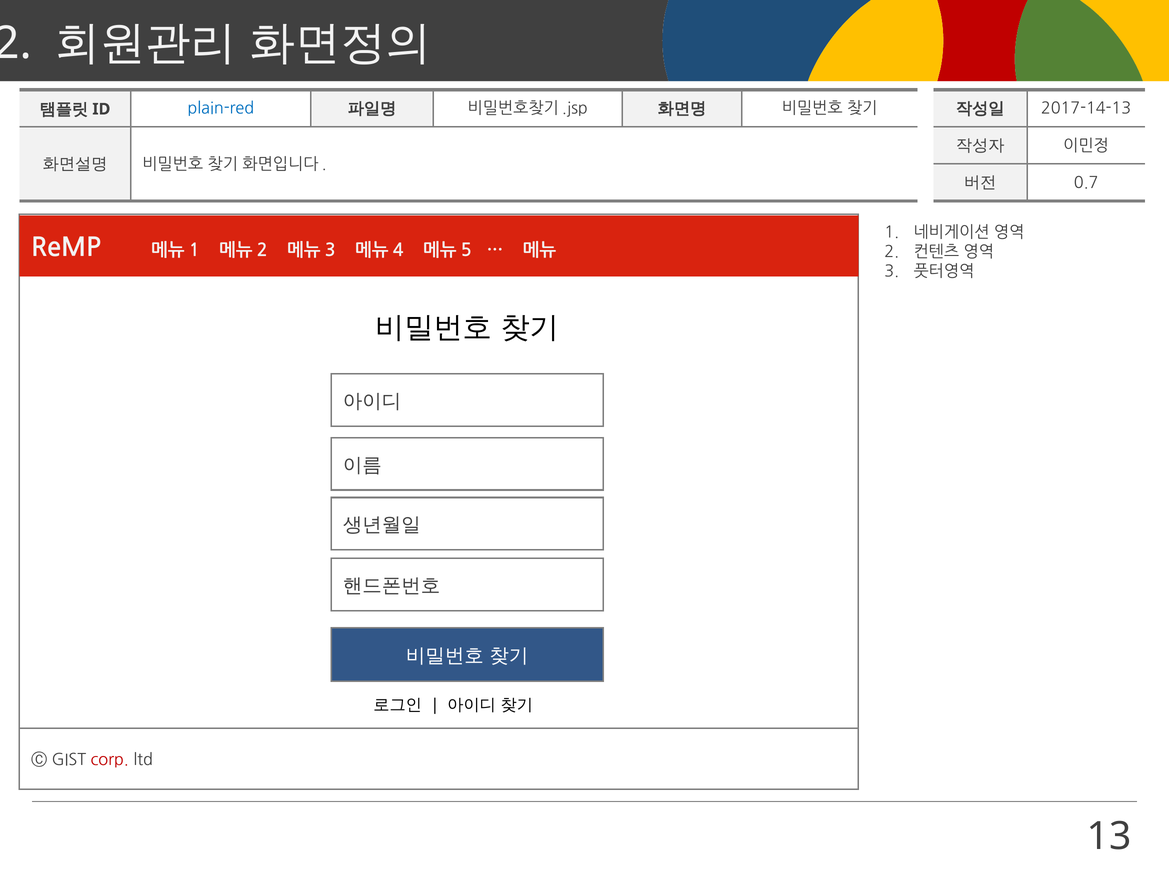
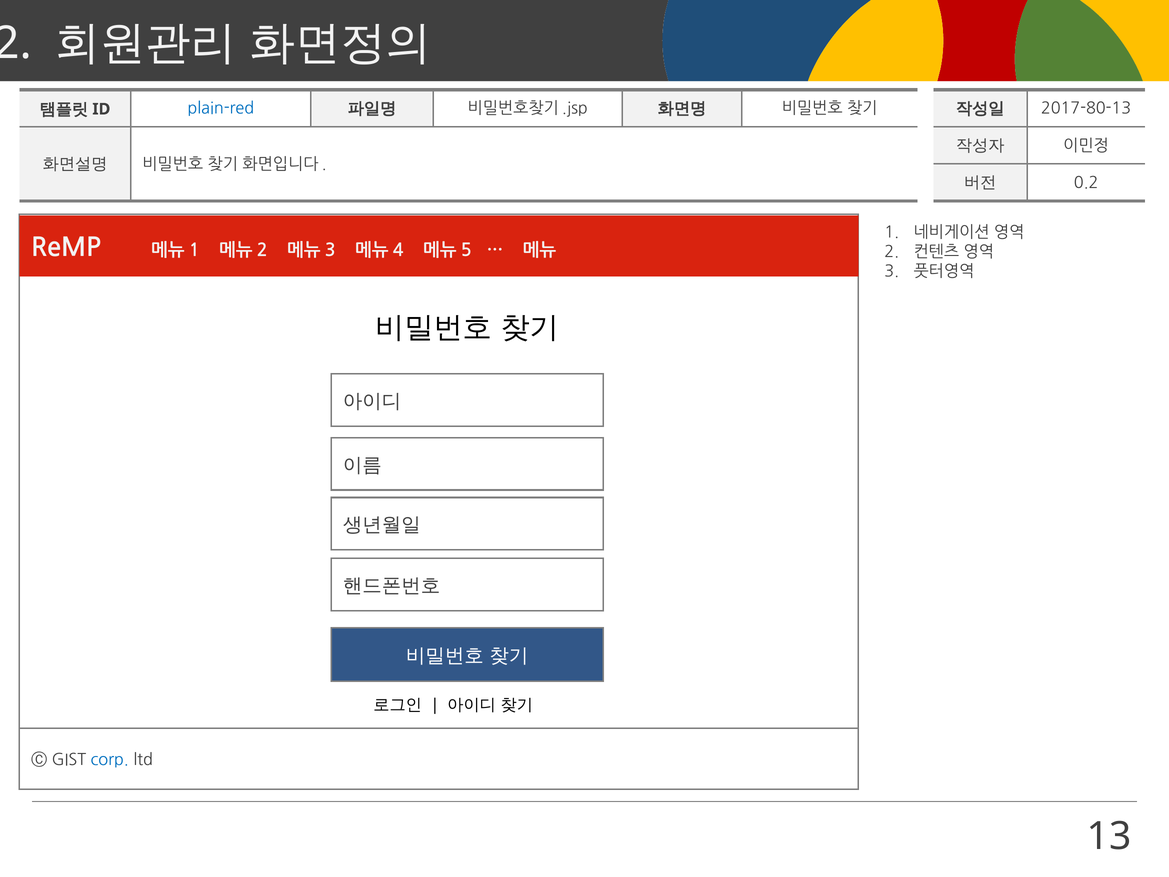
2017-14-13: 2017-14-13 -> 2017-80-13 (1086, 109)
0.7: 0.7 -> 0.2 (1086, 183)
corp colour: red -> blue (110, 760)
